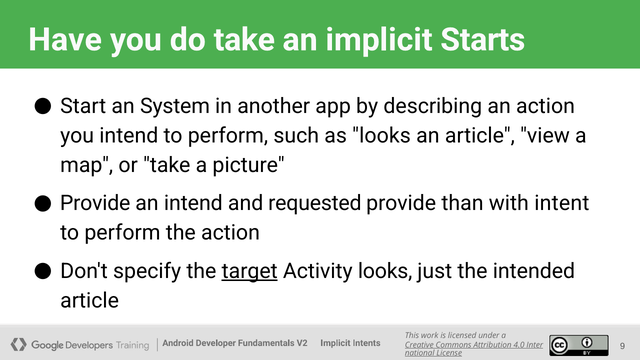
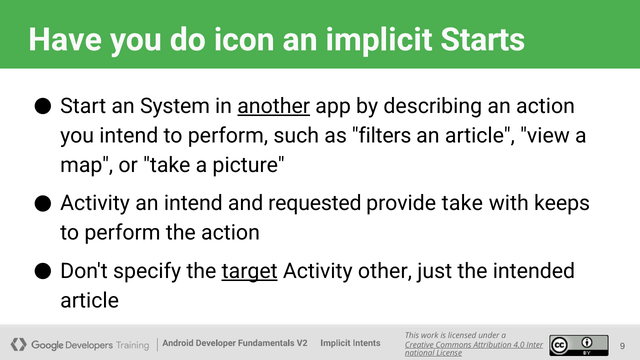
do take: take -> icon (244, 40)
another underline: none -> present (274, 106)
as looks: looks -> filters (382, 136)
Provide: Provide -> Activity (95, 203)
provide than: than -> take (462, 203)
intent: intent -> keeps (562, 203)
Activity looks: looks -> other (385, 271)
